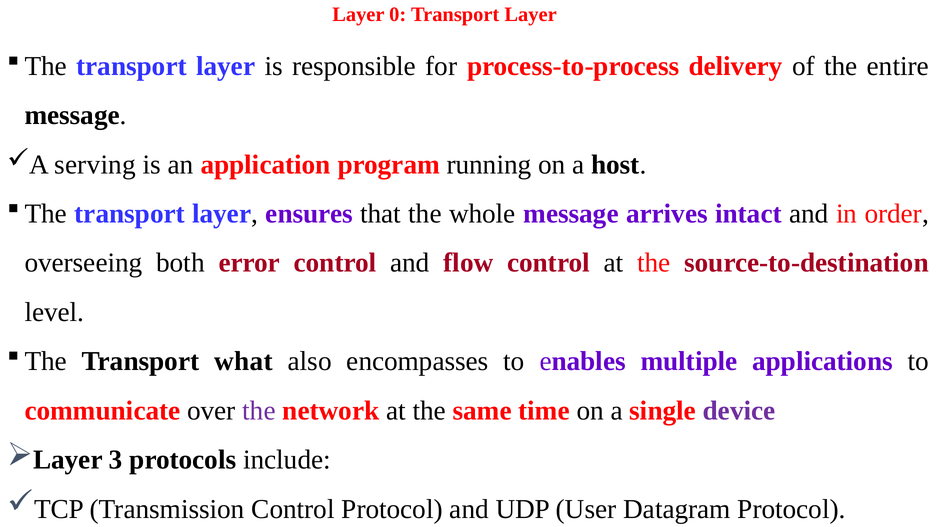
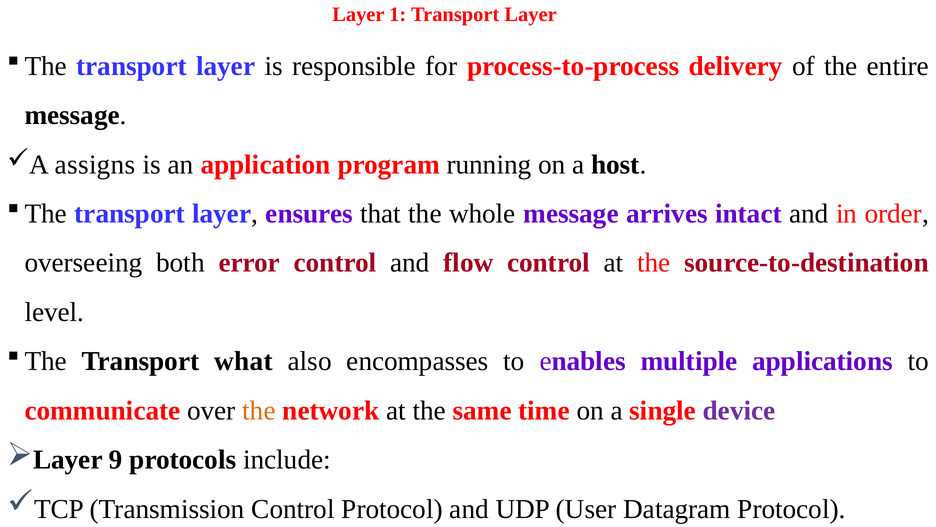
0: 0 -> 1 (398, 14)
serving: serving -> assigns (95, 164)
the colour: purple -> orange (259, 410)
3: 3 -> 9 (116, 459)
